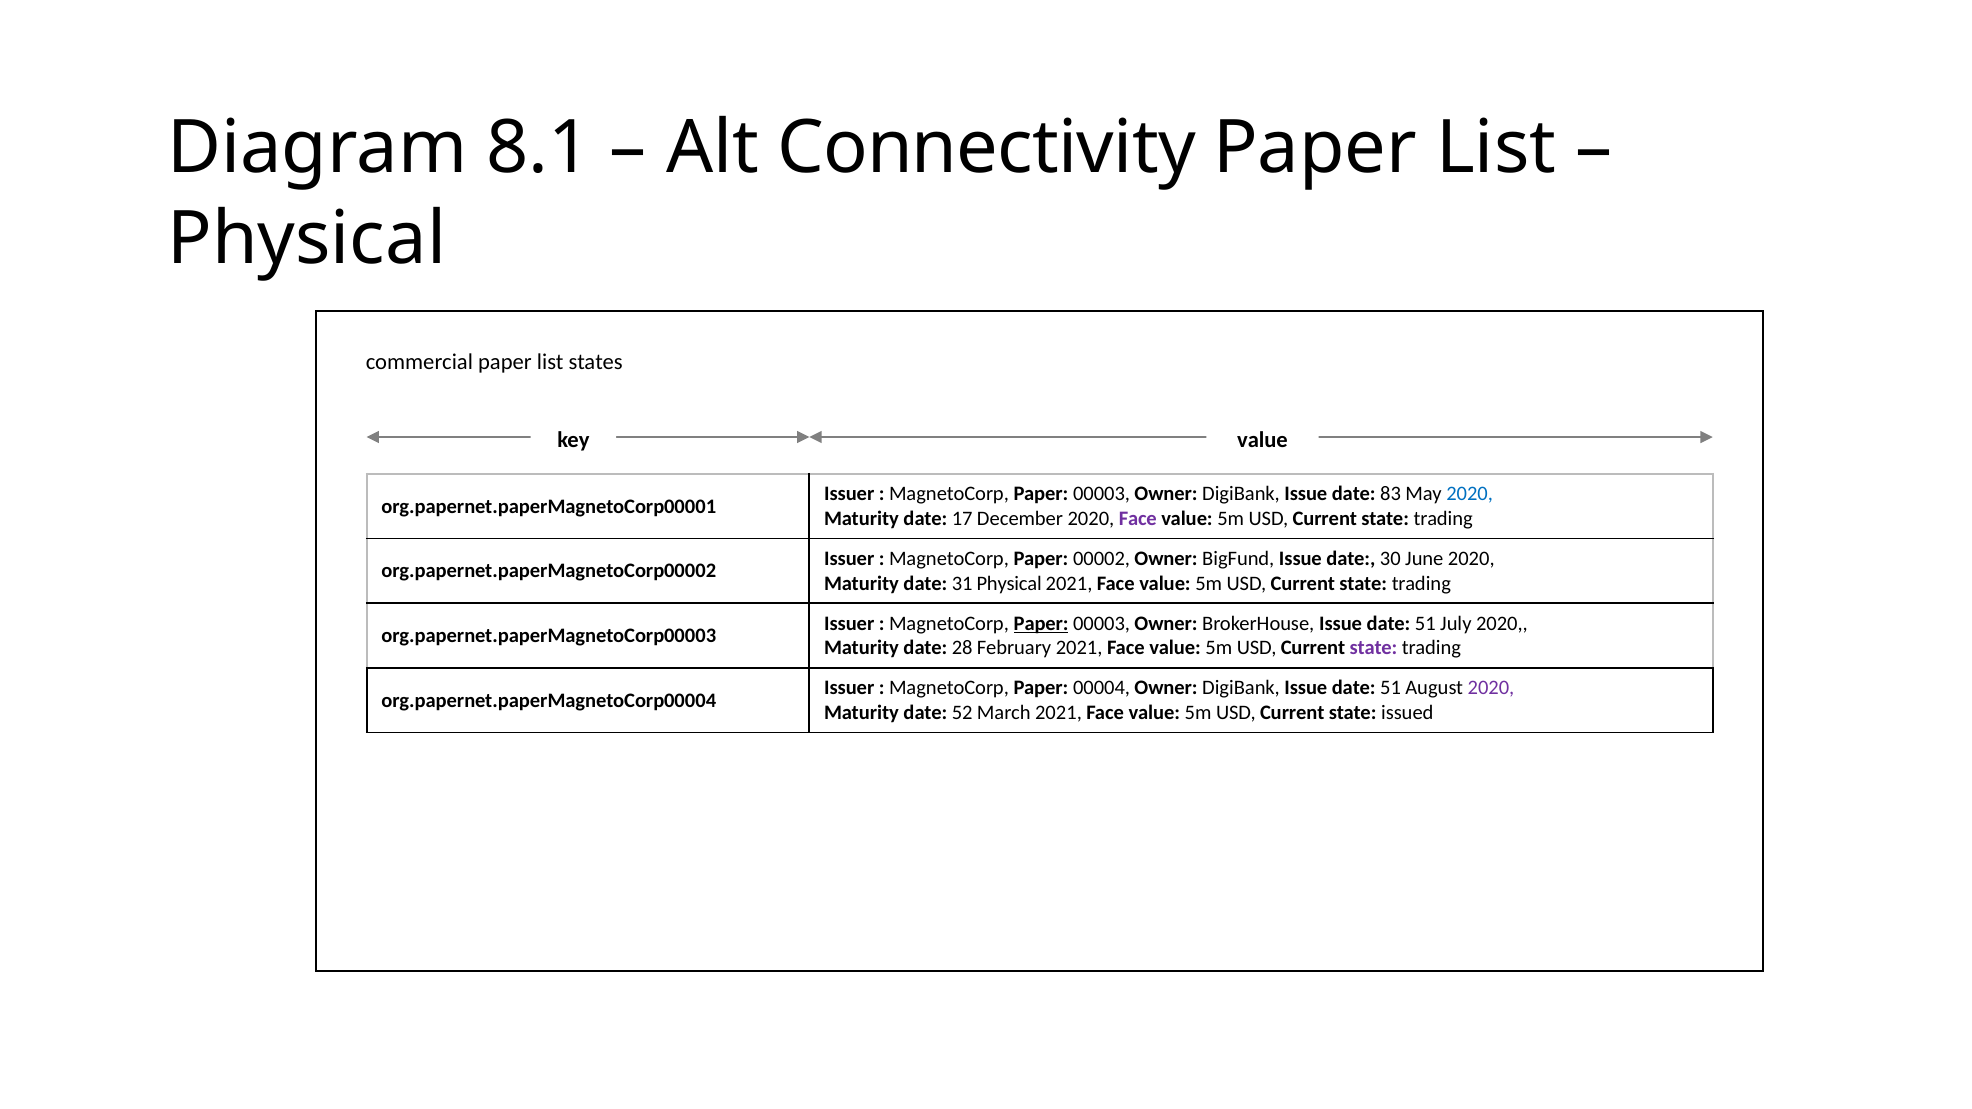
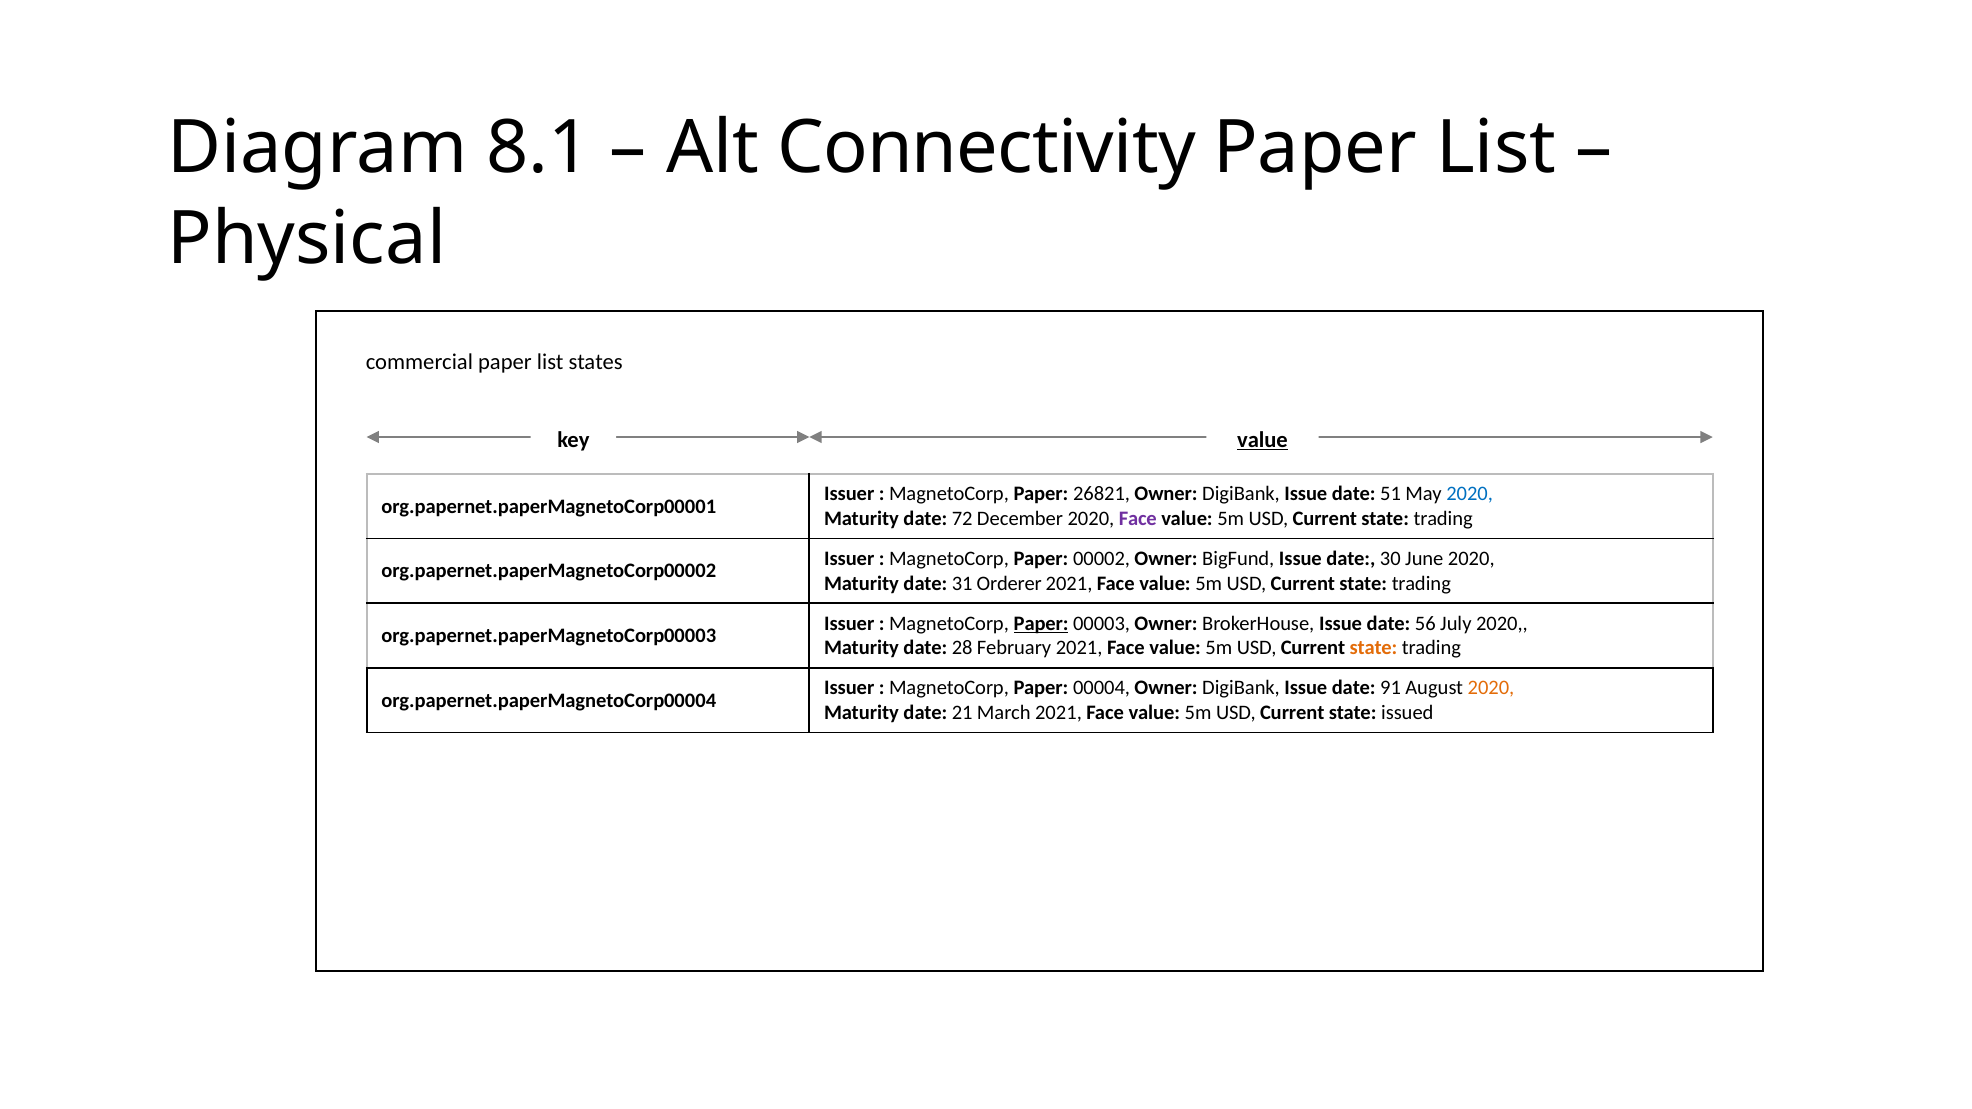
value underline: none -> present (1263, 440)
00003: 00003 -> 26821 (1102, 494)
83: 83 -> 51 (1391, 494)
17: 17 -> 72 (962, 519)
31 Physical: Physical -> Orderer (1009, 584)
BrokerHouse Issue date 51: 51 -> 56 (1425, 623)
state colour: purple -> orange (1373, 648)
DigiBank Issue date 51: 51 -> 91 (1391, 688)
2020 colour: purple -> orange (1491, 688)
52: 52 -> 21 (962, 713)
